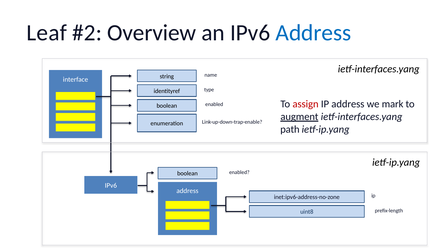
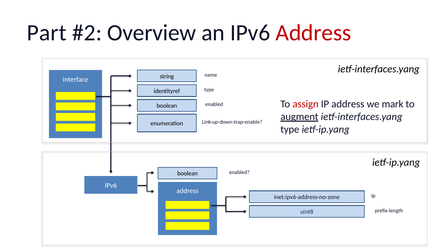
Leaf: Leaf -> Part (47, 33)
Address colour: blue -> red (313, 33)
path: path -> type (290, 129)
